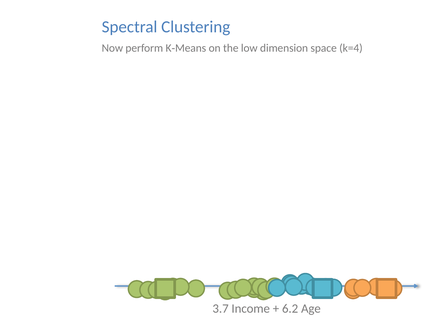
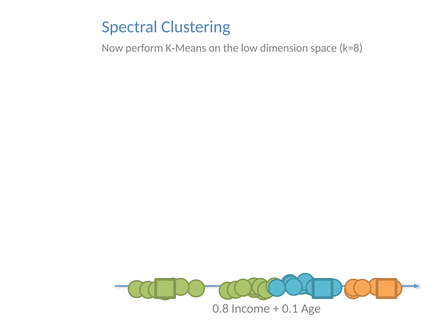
k=4: k=4 -> k=8 (351, 48)
3.7: 3.7 -> 0.8 (221, 309)
6.2: 6.2 -> 0.1 (290, 309)
